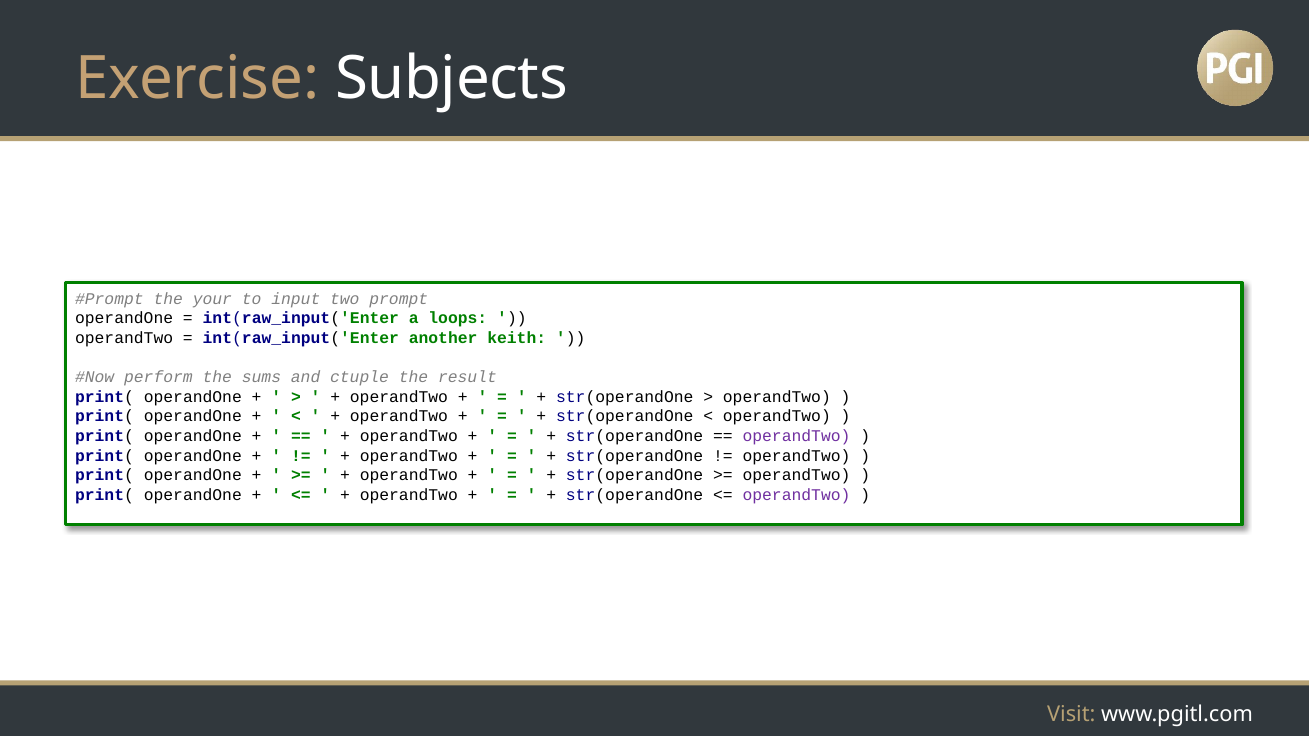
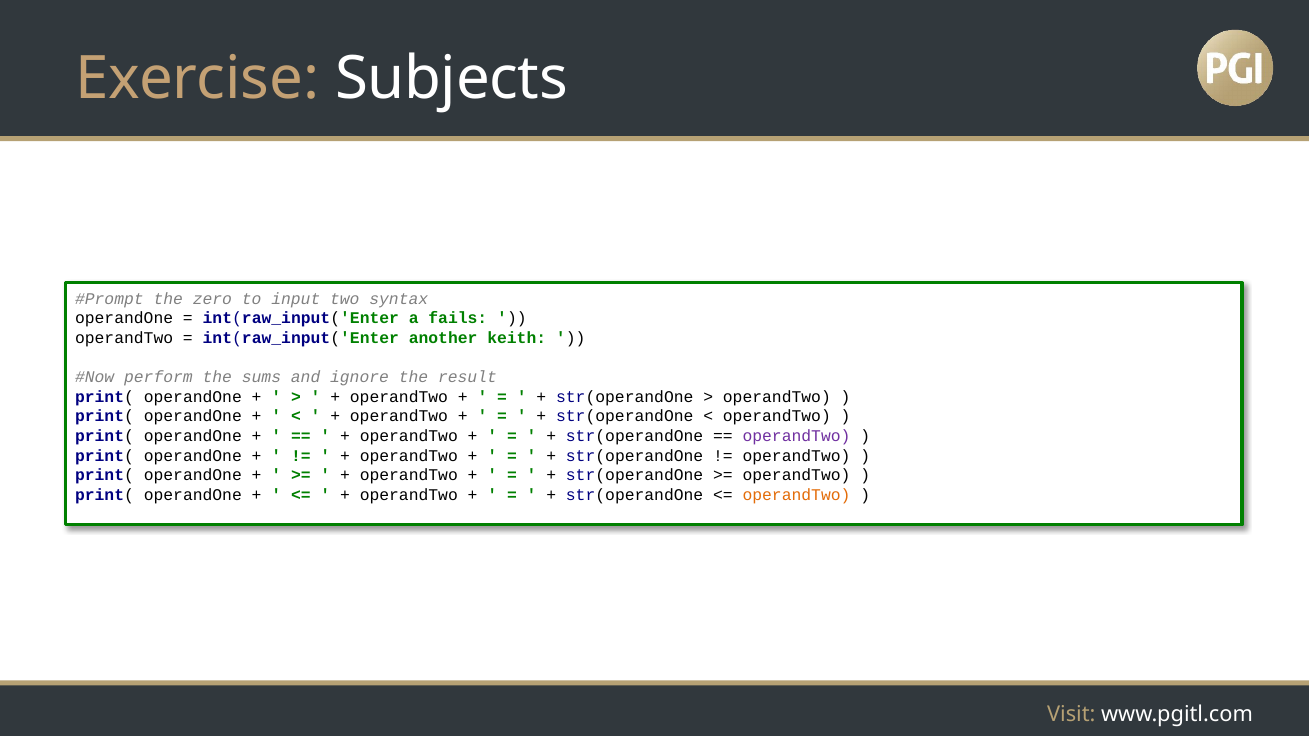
your: your -> zero (212, 299)
prompt: prompt -> syntax (399, 299)
loops: loops -> fails (458, 319)
ctuple: ctuple -> ignore (360, 377)
operandTwo colour: purple -> orange (796, 495)
